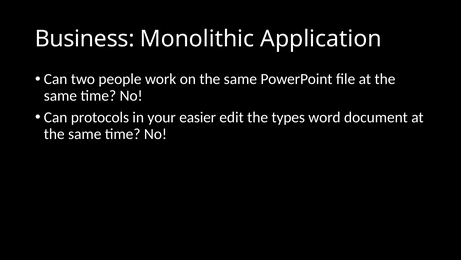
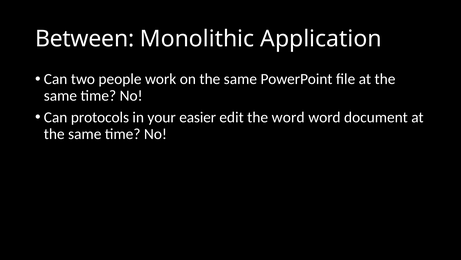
Business: Business -> Between (85, 39)
the types: types -> word (288, 117)
